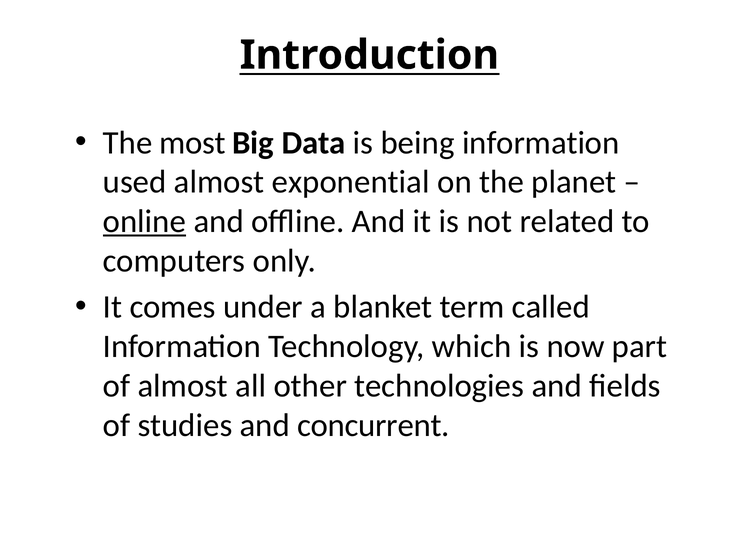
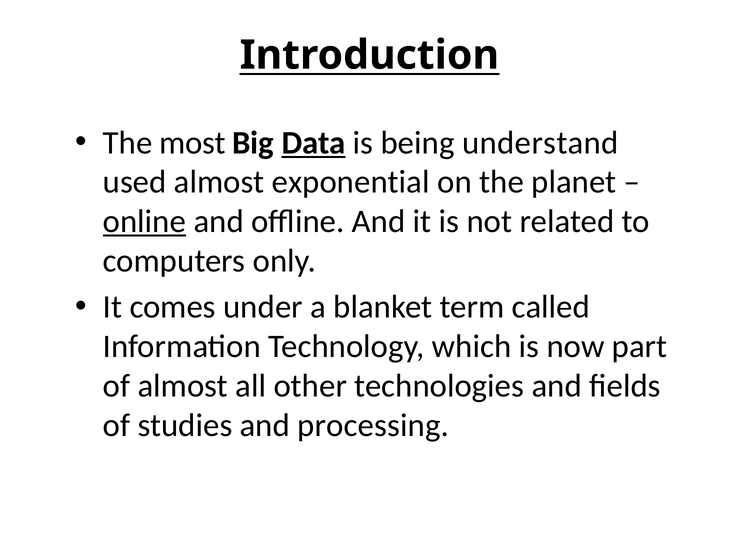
Data underline: none -> present (314, 143)
being information: information -> understand (540, 143)
concurrent: concurrent -> processing (373, 425)
